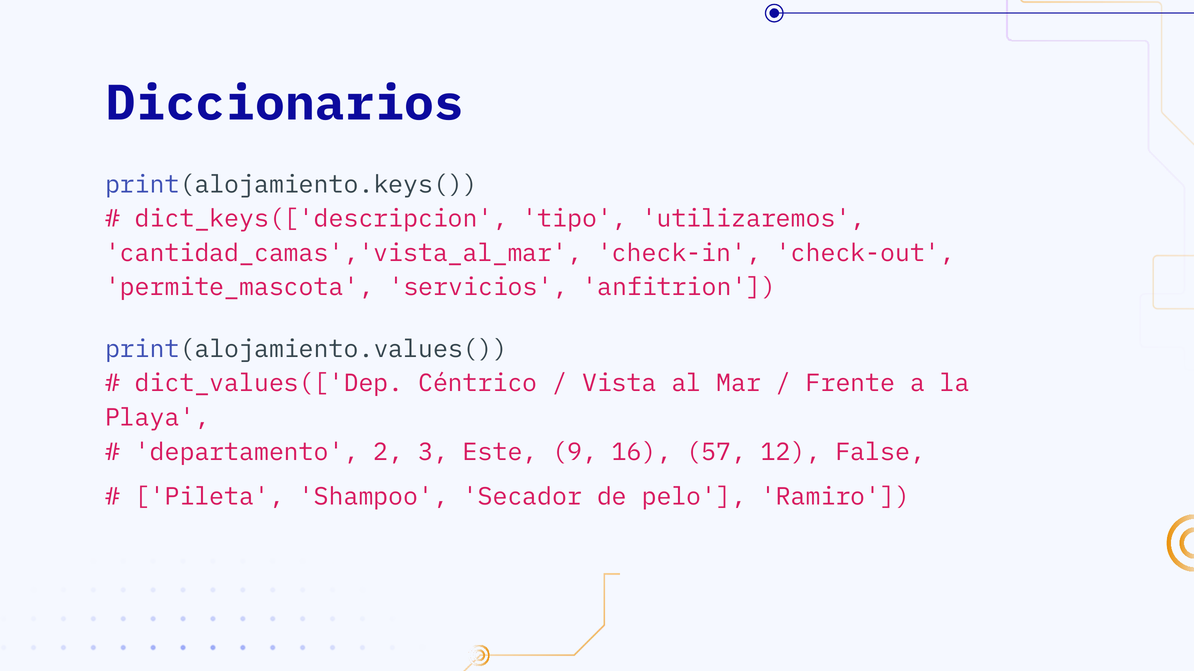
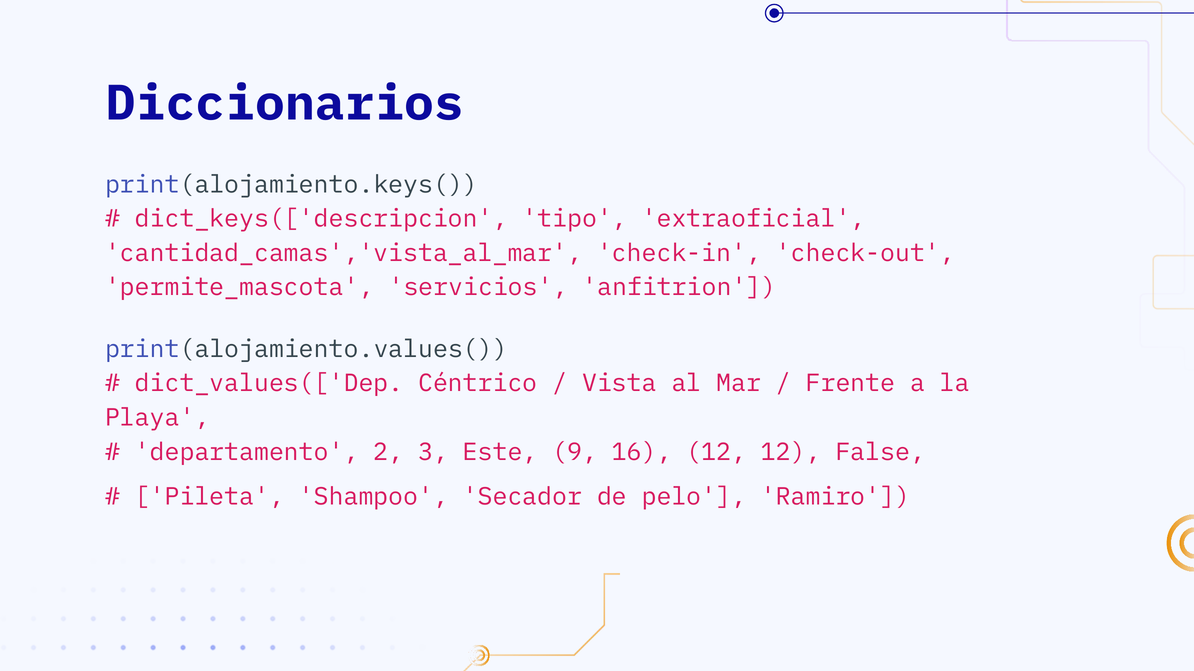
utilizaremos: utilizaremos -> extraoficial (754, 219)
16 57: 57 -> 12 (716, 452)
